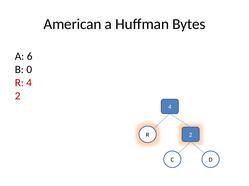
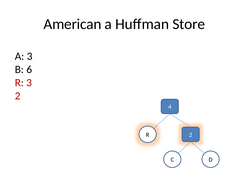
Bytes: Bytes -> Store (189, 24)
A 6: 6 -> 3 (30, 56)
0: 0 -> 6 (29, 70)
4: 4 -> 3 (29, 83)
